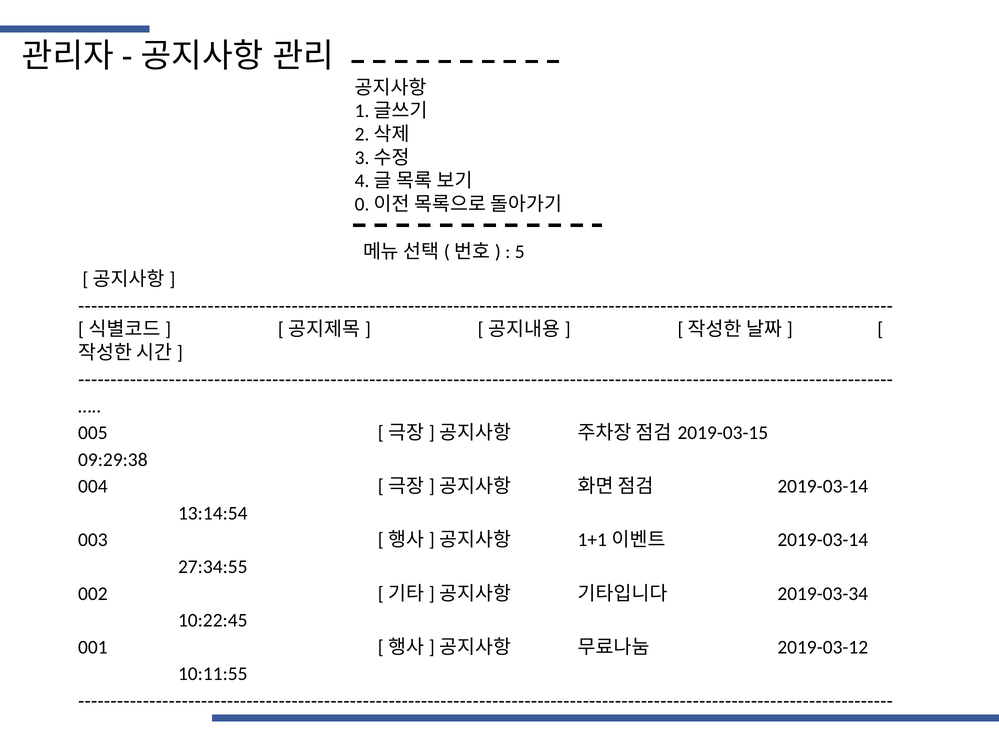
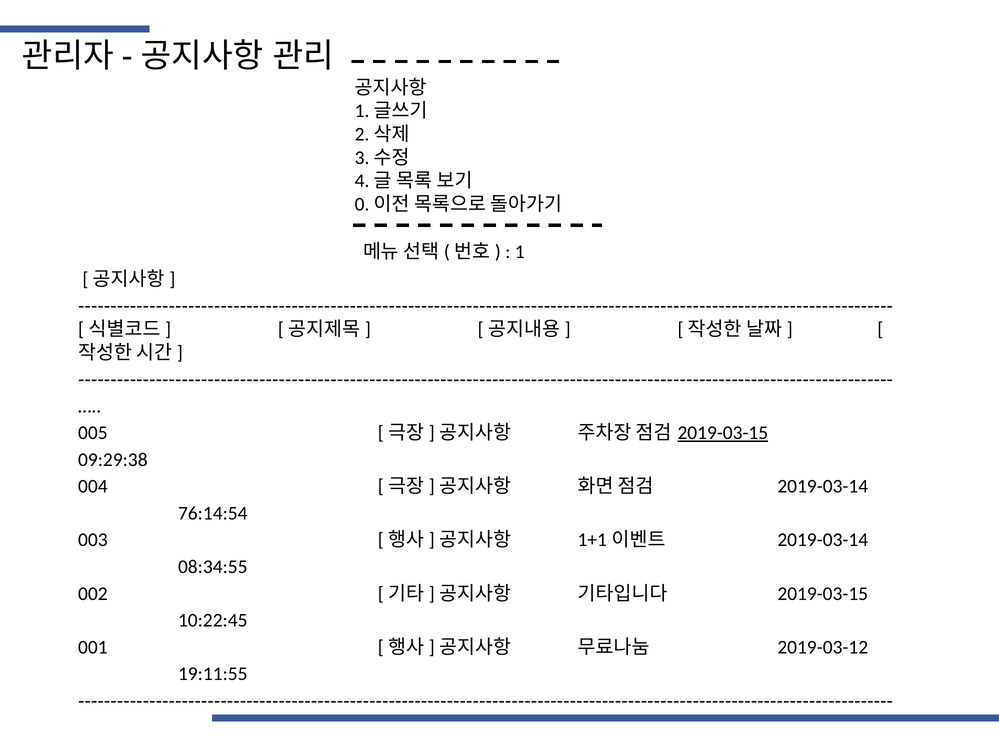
5: 5 -> 1 (520, 252)
2019-03-15 underline: none -> present (723, 433)
13:14:54: 13:14:54 -> 76:14:54 (213, 513)
27:34:55: 27:34:55 -> 08:34:55 (213, 567)
2019-03-34: 2019-03-34 -> 2019-03-15 (823, 594)
10:11:55: 10:11:55 -> 19:11:55 (213, 674)
